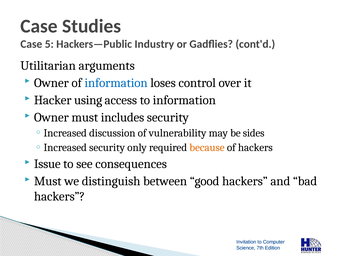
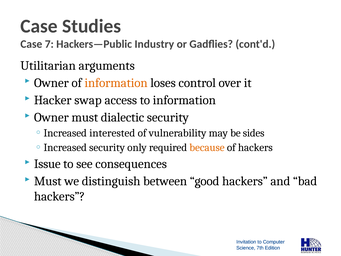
5: 5 -> 7 (49, 44)
information colour: blue -> orange (116, 83)
using: using -> swap (88, 100)
includes: includes -> dialectic (123, 117)
discussion: discussion -> interested (112, 133)
